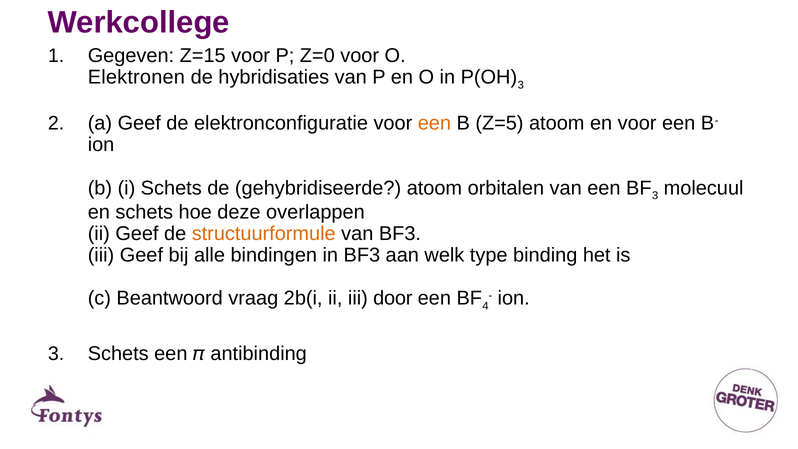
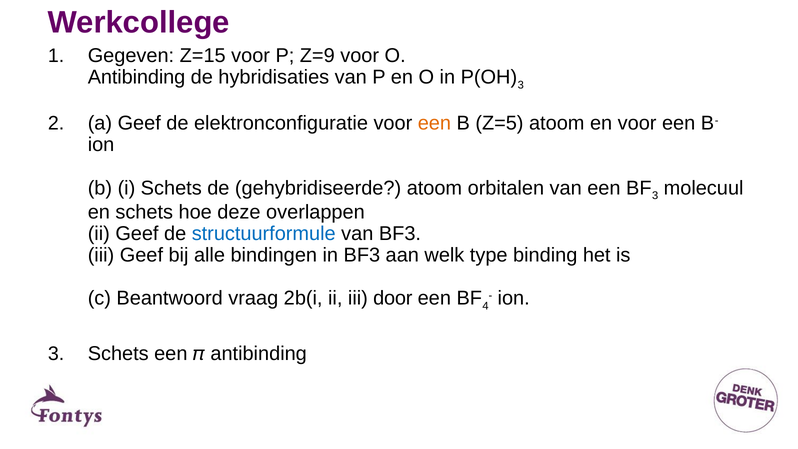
Z=0: Z=0 -> Z=9 (317, 56)
Elektronen: Elektronen -> Antibinding (137, 77)
structuurformule colour: orange -> blue (264, 234)
